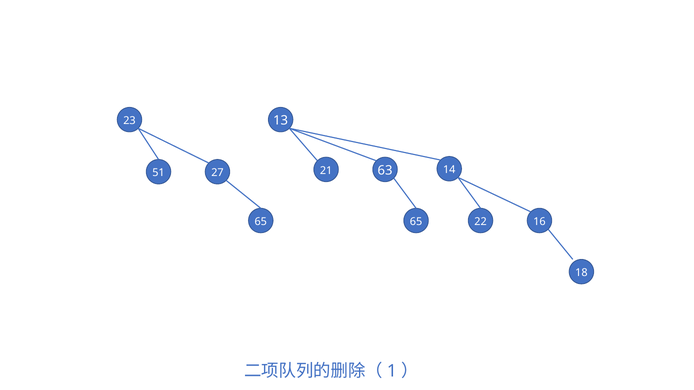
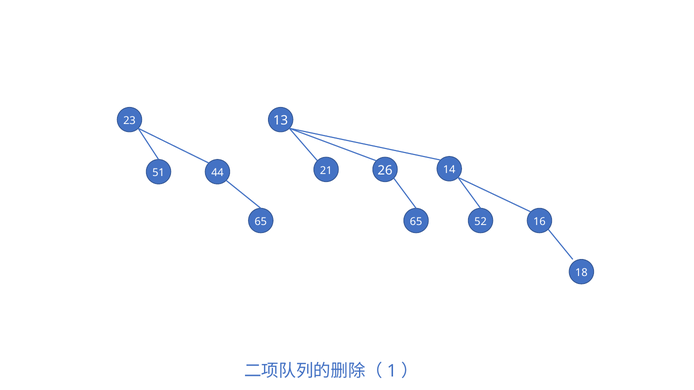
63: 63 -> 26 (385, 170)
27: 27 -> 44 (217, 173)
22: 22 -> 52 (481, 222)
